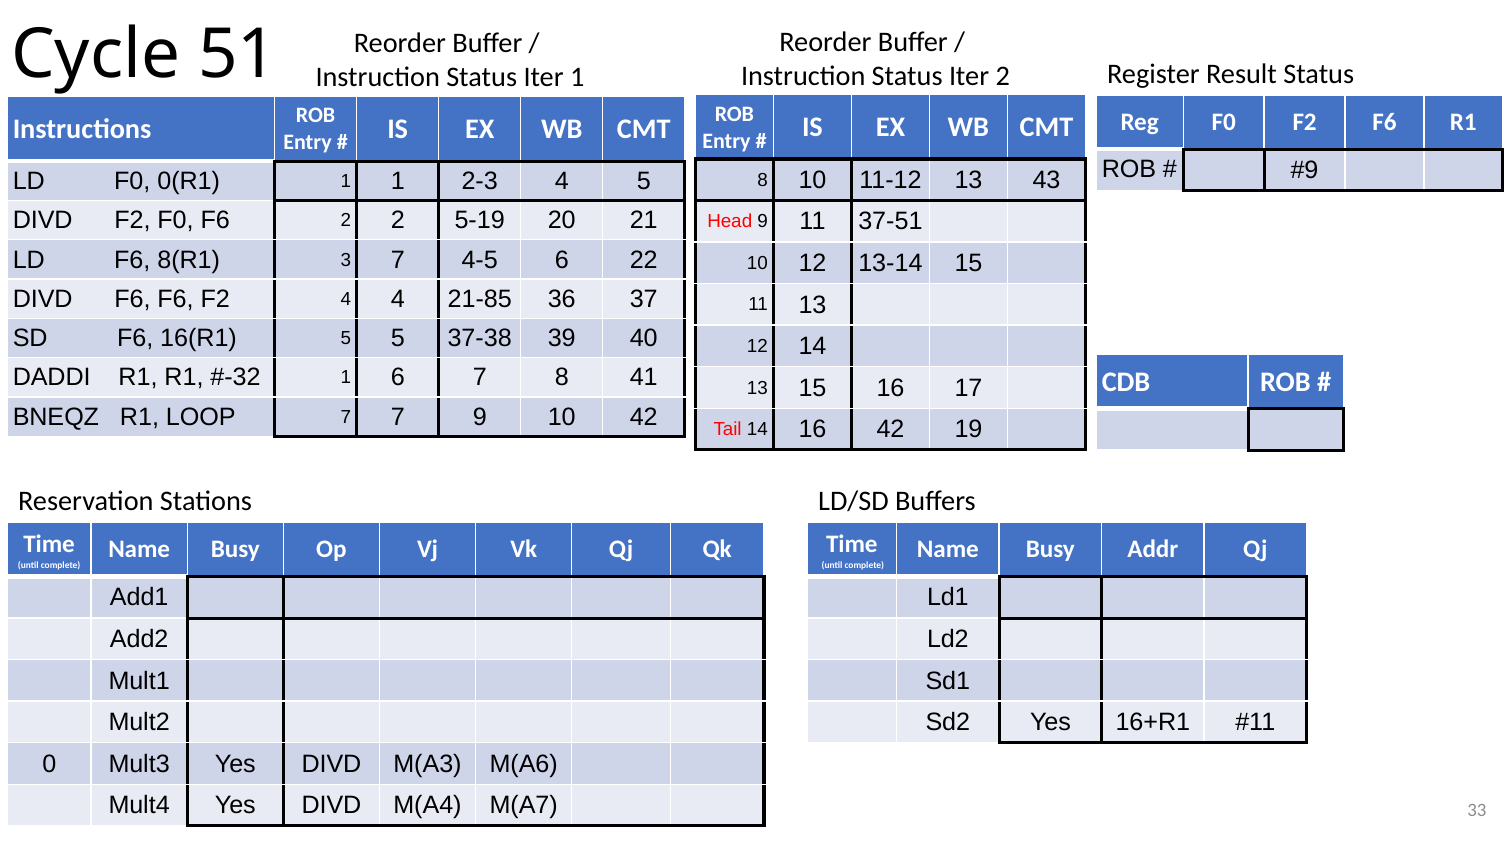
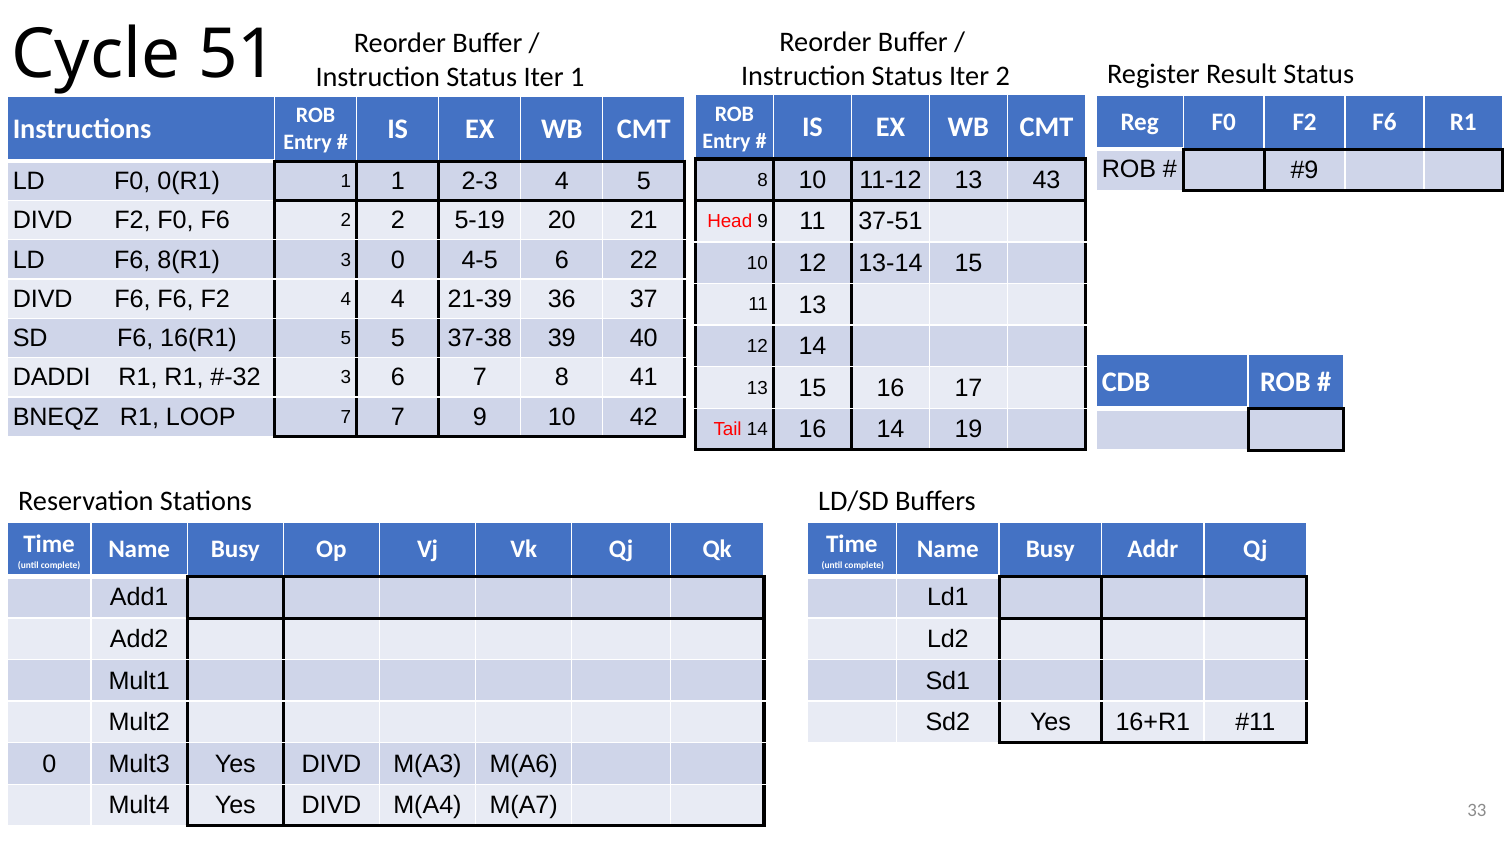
3 7: 7 -> 0 (398, 260)
21-85: 21-85 -> 21-39 (480, 299)
1: 1 -> 3 (346, 378)
16 42: 42 -> 14 (891, 430)
